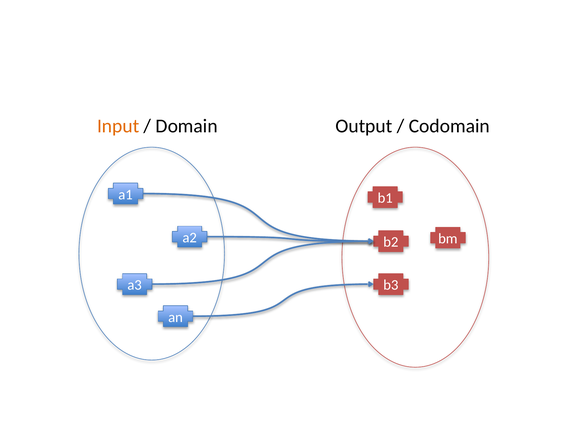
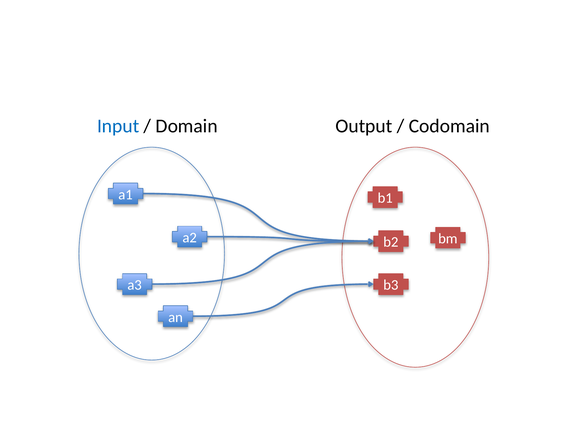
Input colour: orange -> blue (118, 126)
